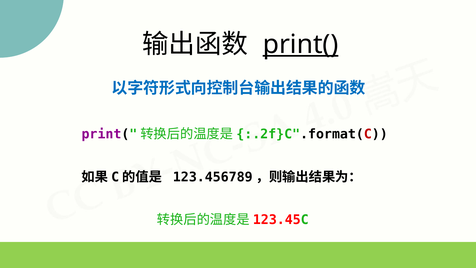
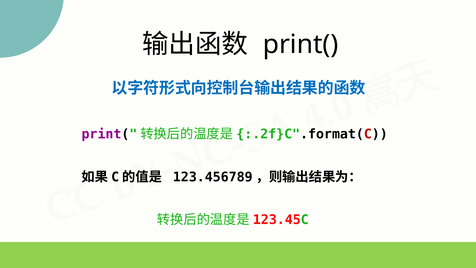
print( underline: present -> none (301, 44)
